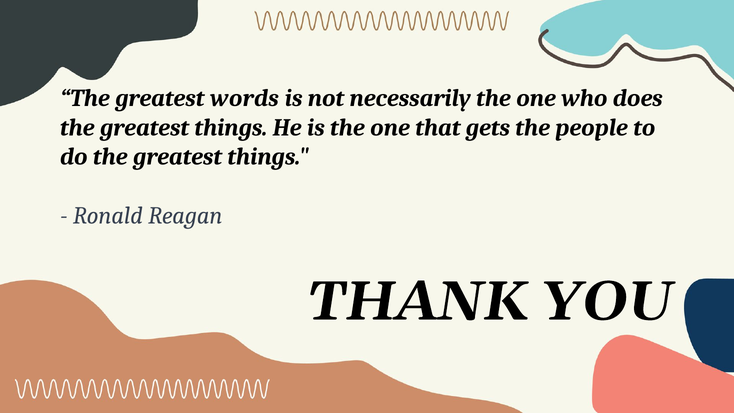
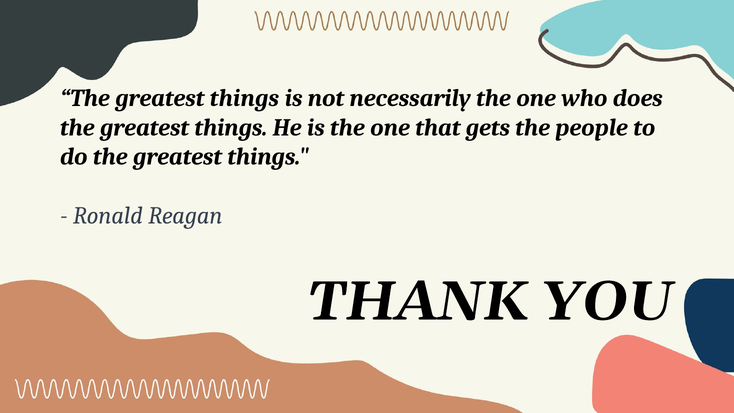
words: words -> things (244, 98)
